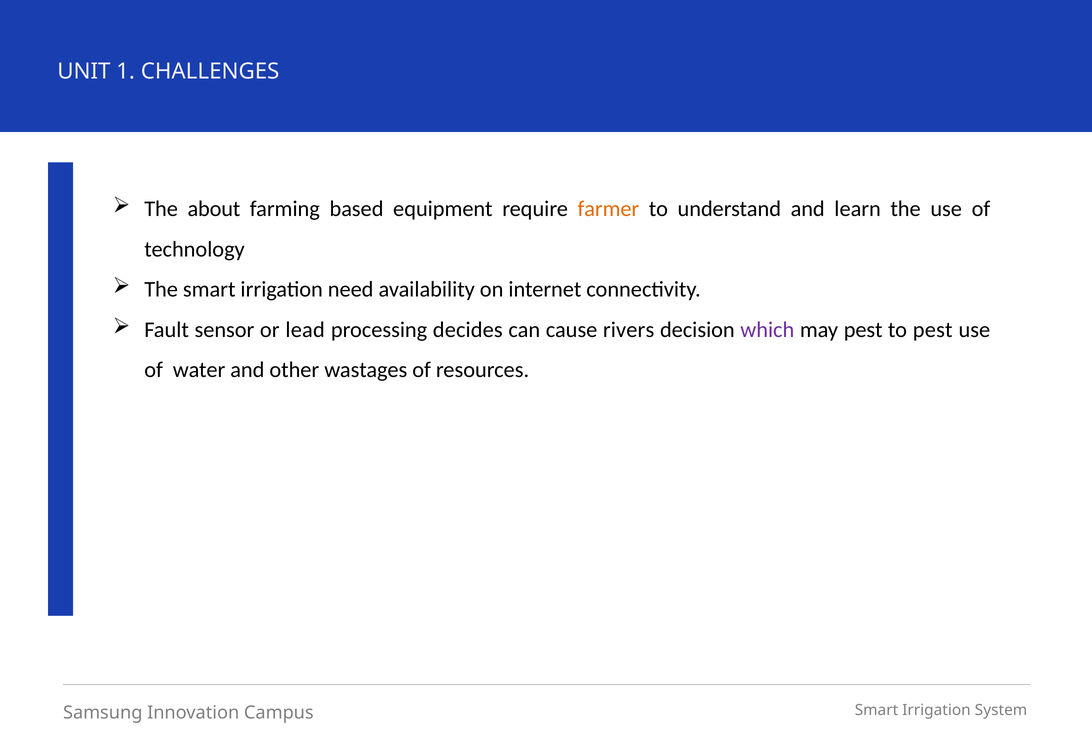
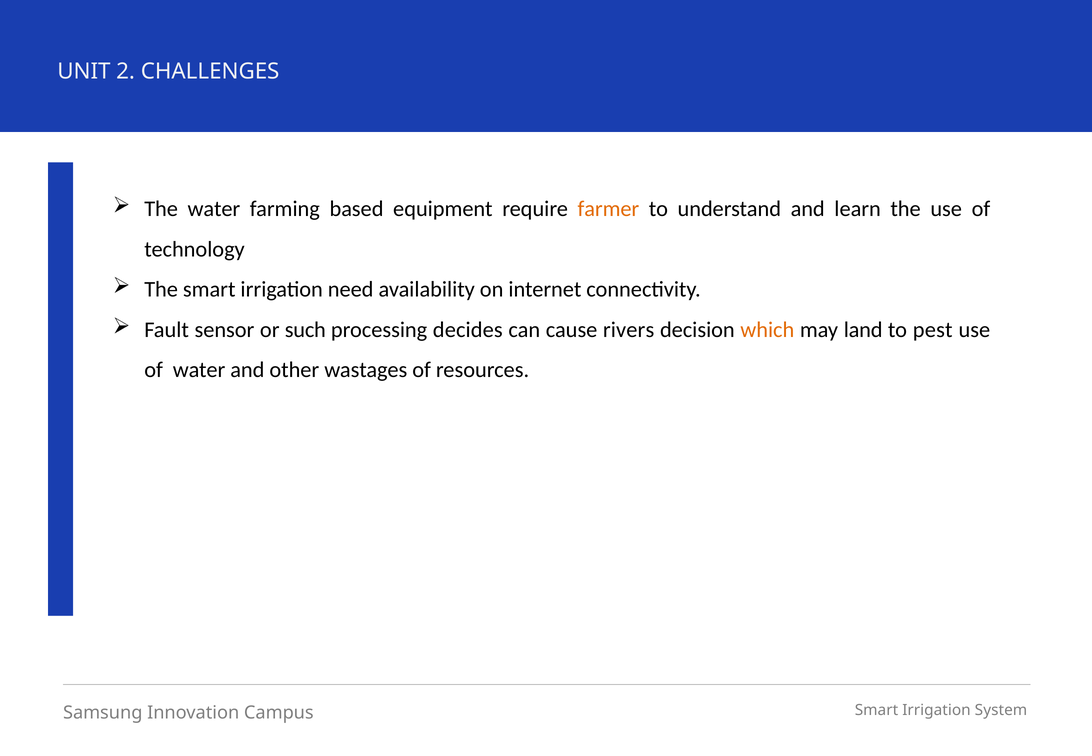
1: 1 -> 2 (126, 71)
The about: about -> water (214, 209)
lead: lead -> such (305, 330)
which colour: purple -> orange (767, 330)
may pest: pest -> land (863, 330)
